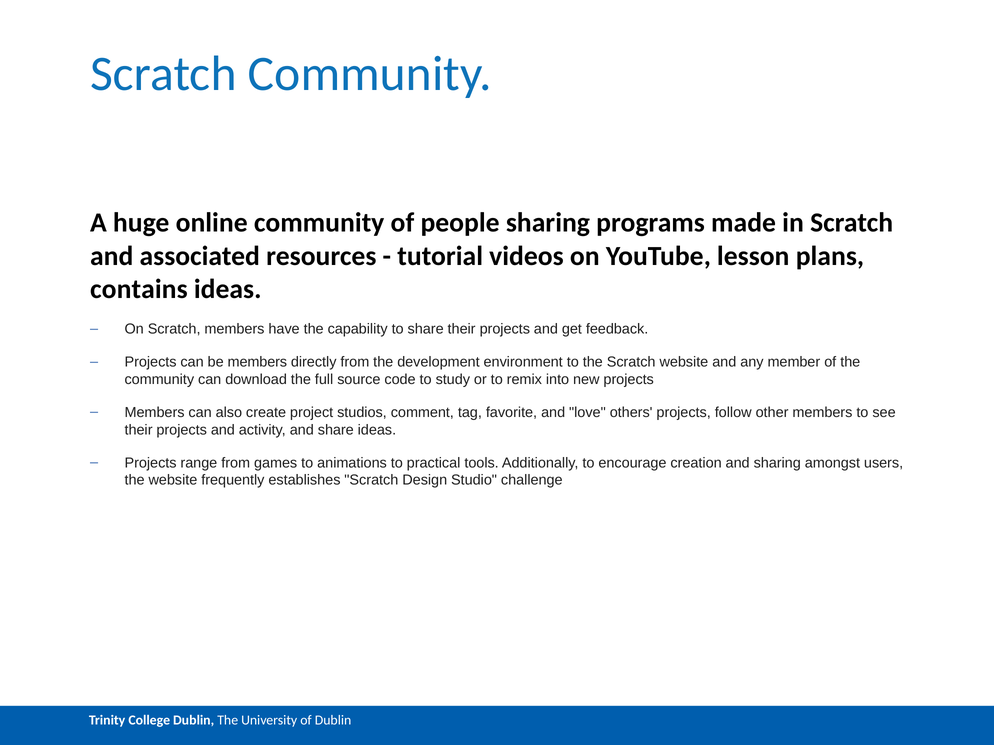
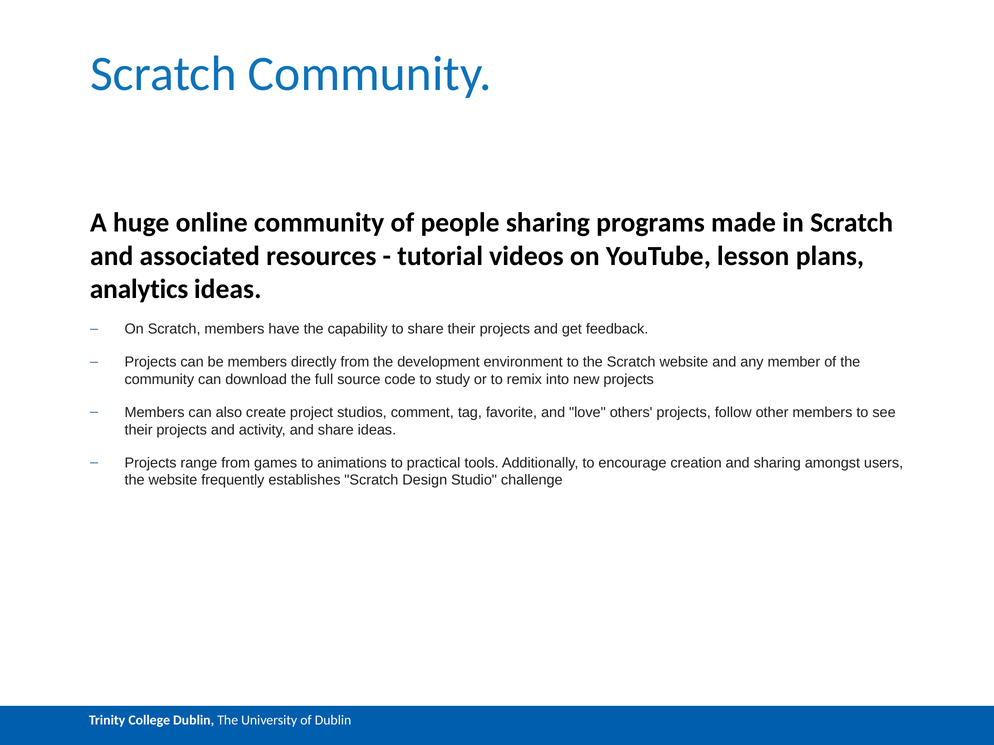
contains: contains -> analytics (139, 289)
